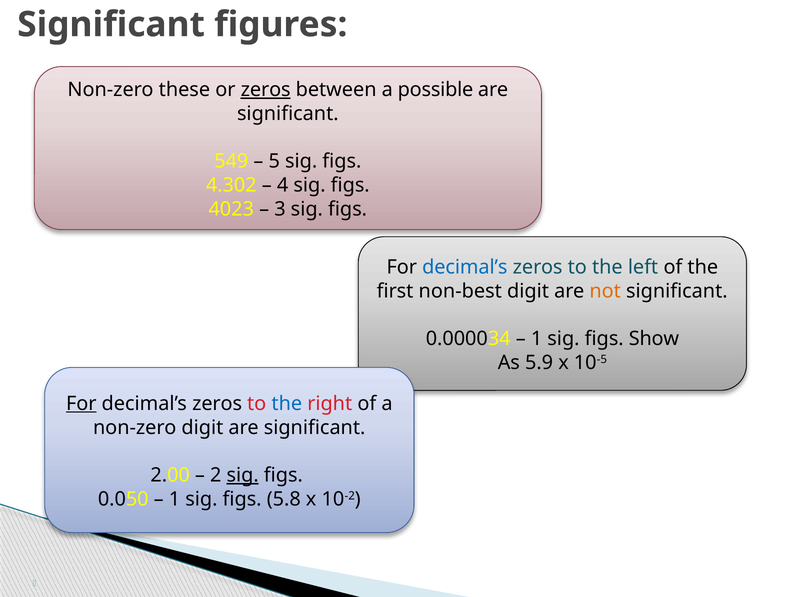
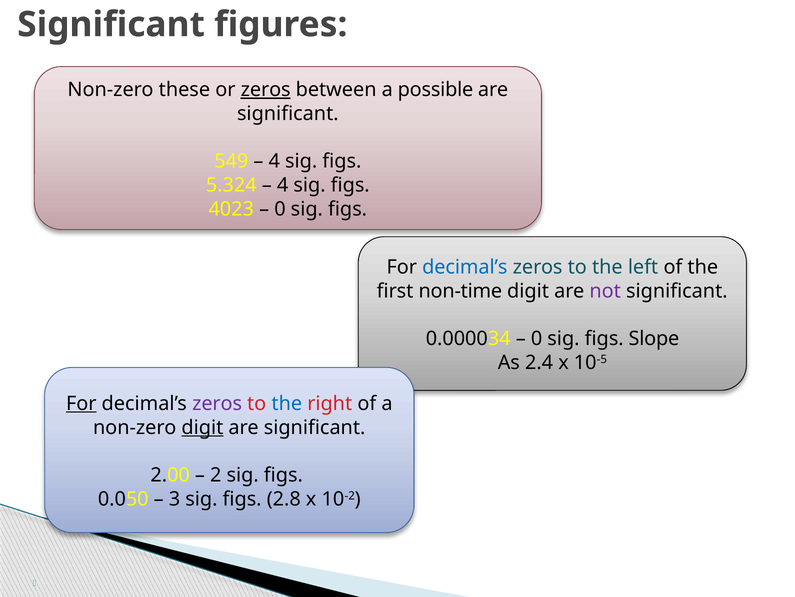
5: 5 -> 4 (274, 161)
4.302: 4.302 -> 5.324 (231, 185)
3: 3 -> 0 (280, 209)
non-best: non-best -> non-time (460, 291)
not colour: orange -> purple (605, 291)
1: 1 -> 0 (537, 338)
Show: Show -> Slope (654, 338)
5.9: 5.9 -> 2.4 (539, 362)
zeros colour: black -> purple (217, 403)
digit underline: none -> present (202, 427)
sig underline: present -> none (243, 475)
1: 1 -> 3 (175, 498)
5.8: 5.8 -> 2.8 (284, 498)
